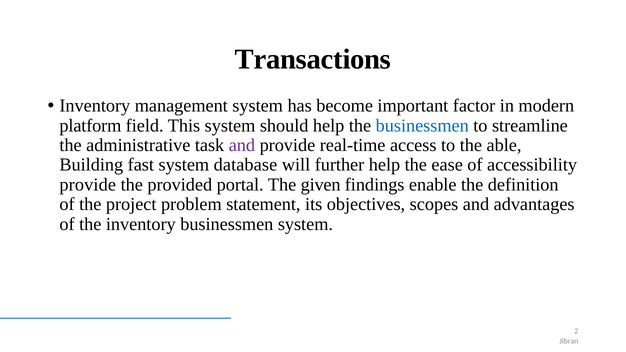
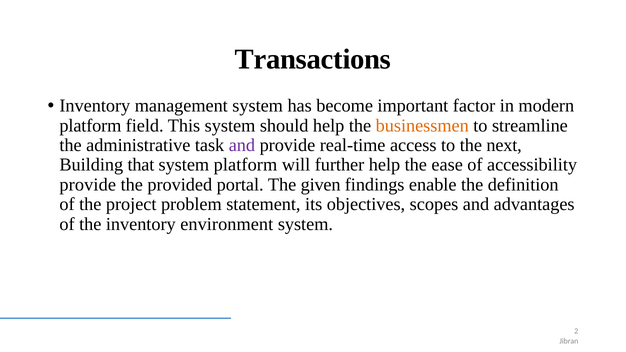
businessmen colour: blue -> orange (422, 126)
able: able -> next (504, 145)
fast: fast -> that (141, 165)
system database: database -> platform (245, 165)
inventory businessmen: businessmen -> environment (227, 224)
